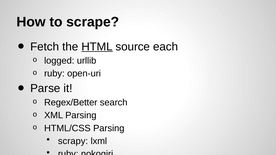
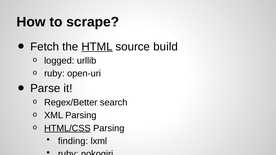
each: each -> build (166, 47)
HTML/CSS underline: none -> present (67, 128)
scrapy: scrapy -> finding (73, 141)
